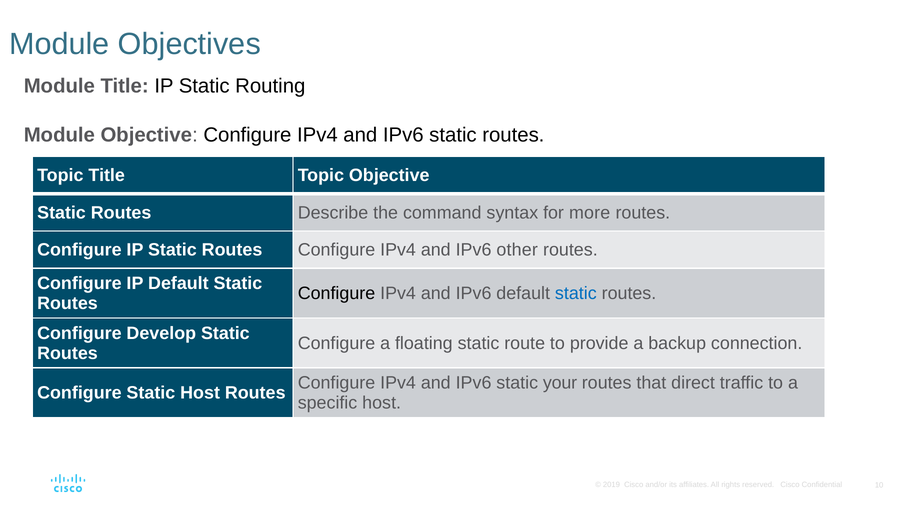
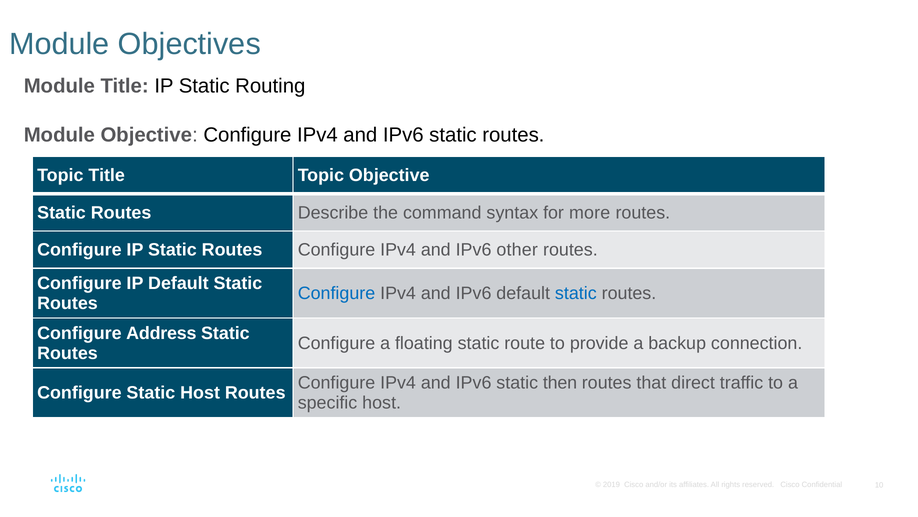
Configure colour: black -> blue (336, 293)
Develop: Develop -> Address (161, 333)
your: your -> then (560, 382)
